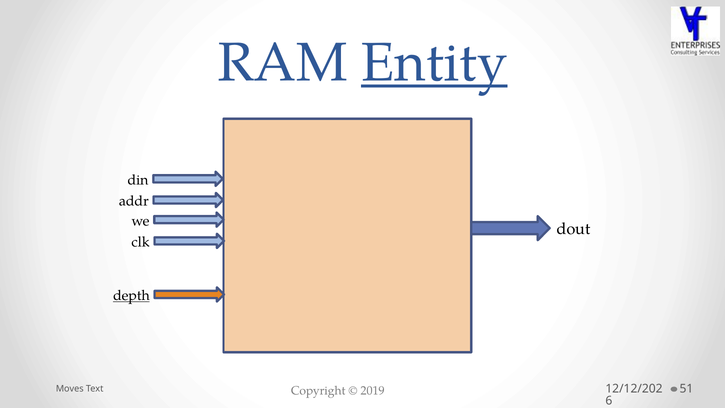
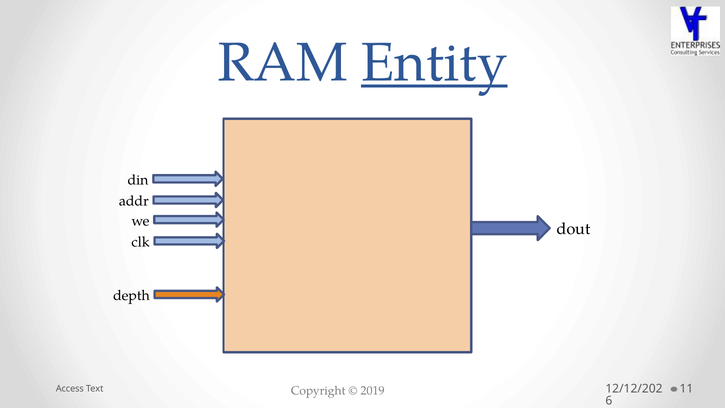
depth underline: present -> none (131, 296)
Moves: Moves -> Access (70, 389)
51: 51 -> 11 (686, 389)
